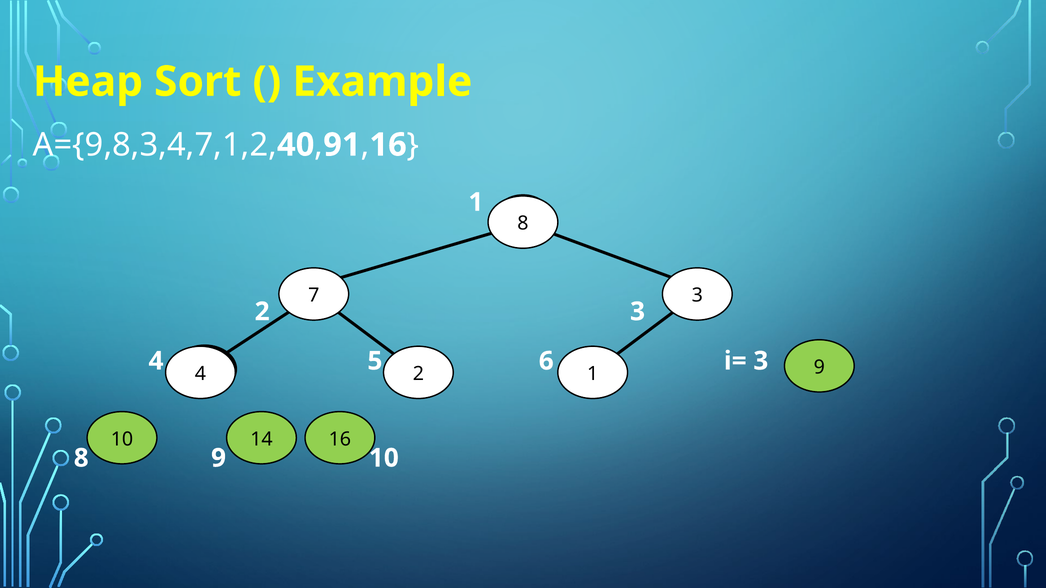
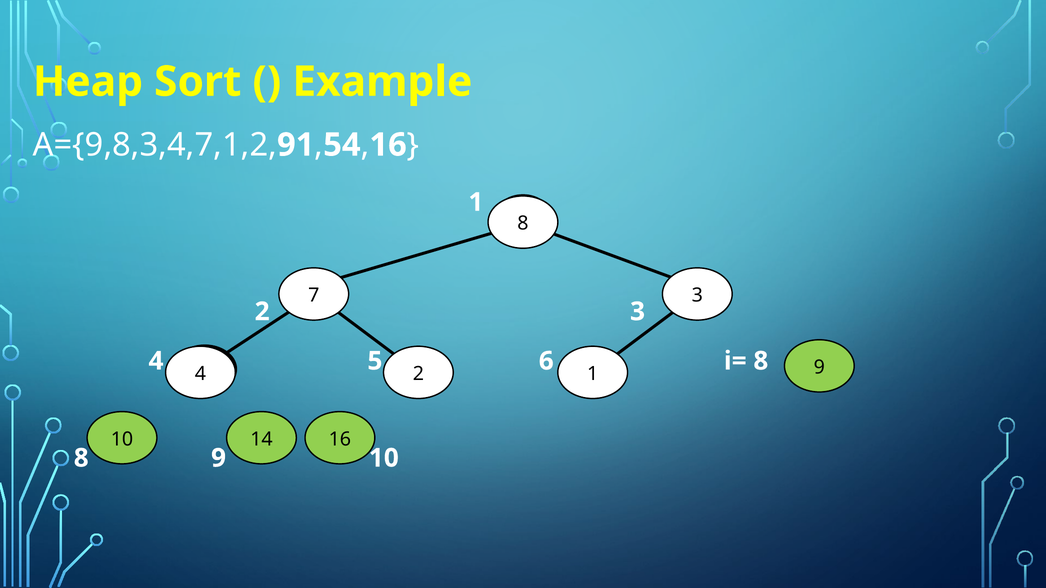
40: 40 -> 91 (296, 145)
91: 91 -> 54 (342, 145)
i= 3: 3 -> 8 (761, 361)
